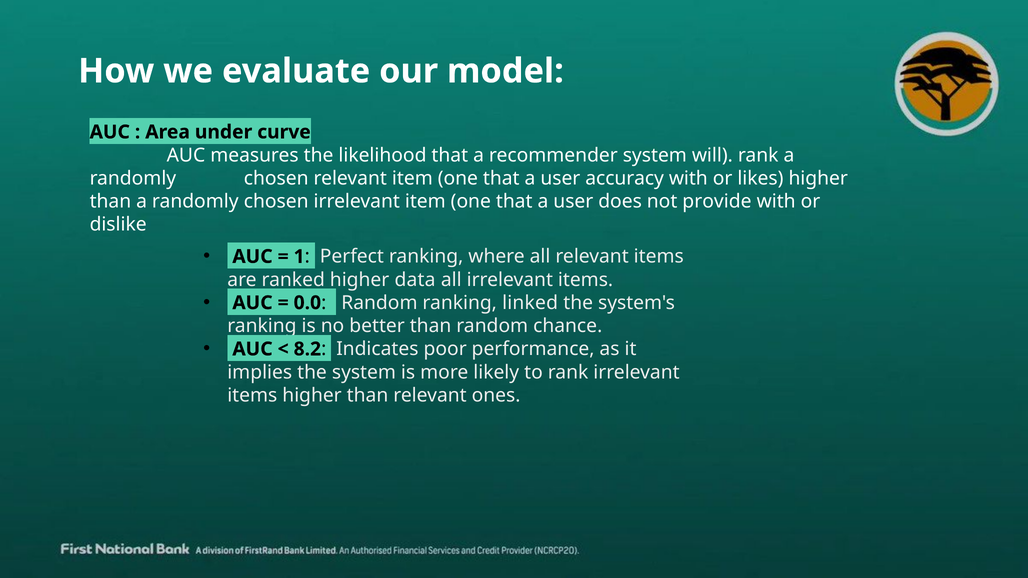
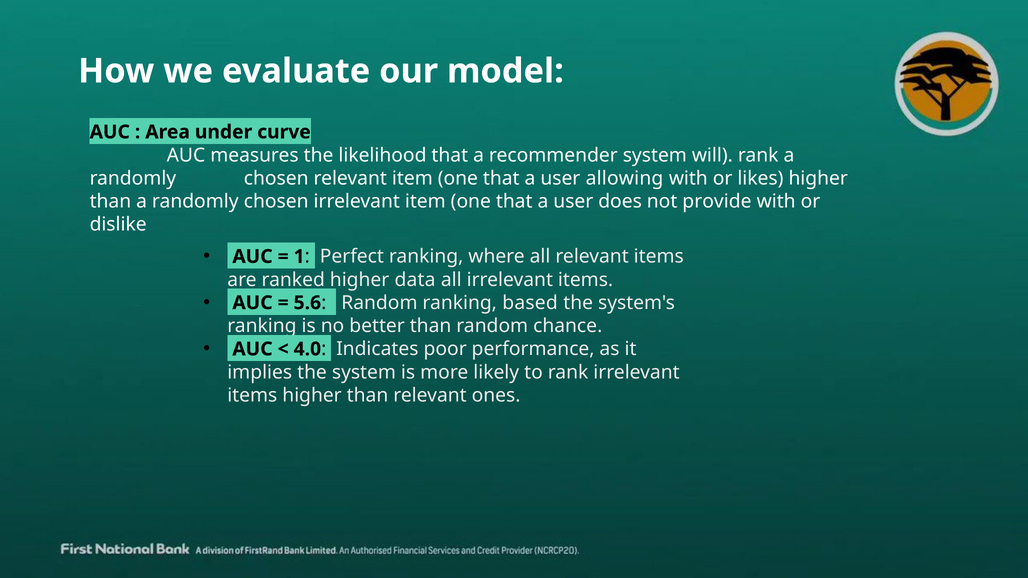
accuracy: accuracy -> allowing (625, 178)
0.0: 0.0 -> 5.6 (307, 303)
linked: linked -> based (530, 303)
8.2: 8.2 -> 4.0 (307, 349)
